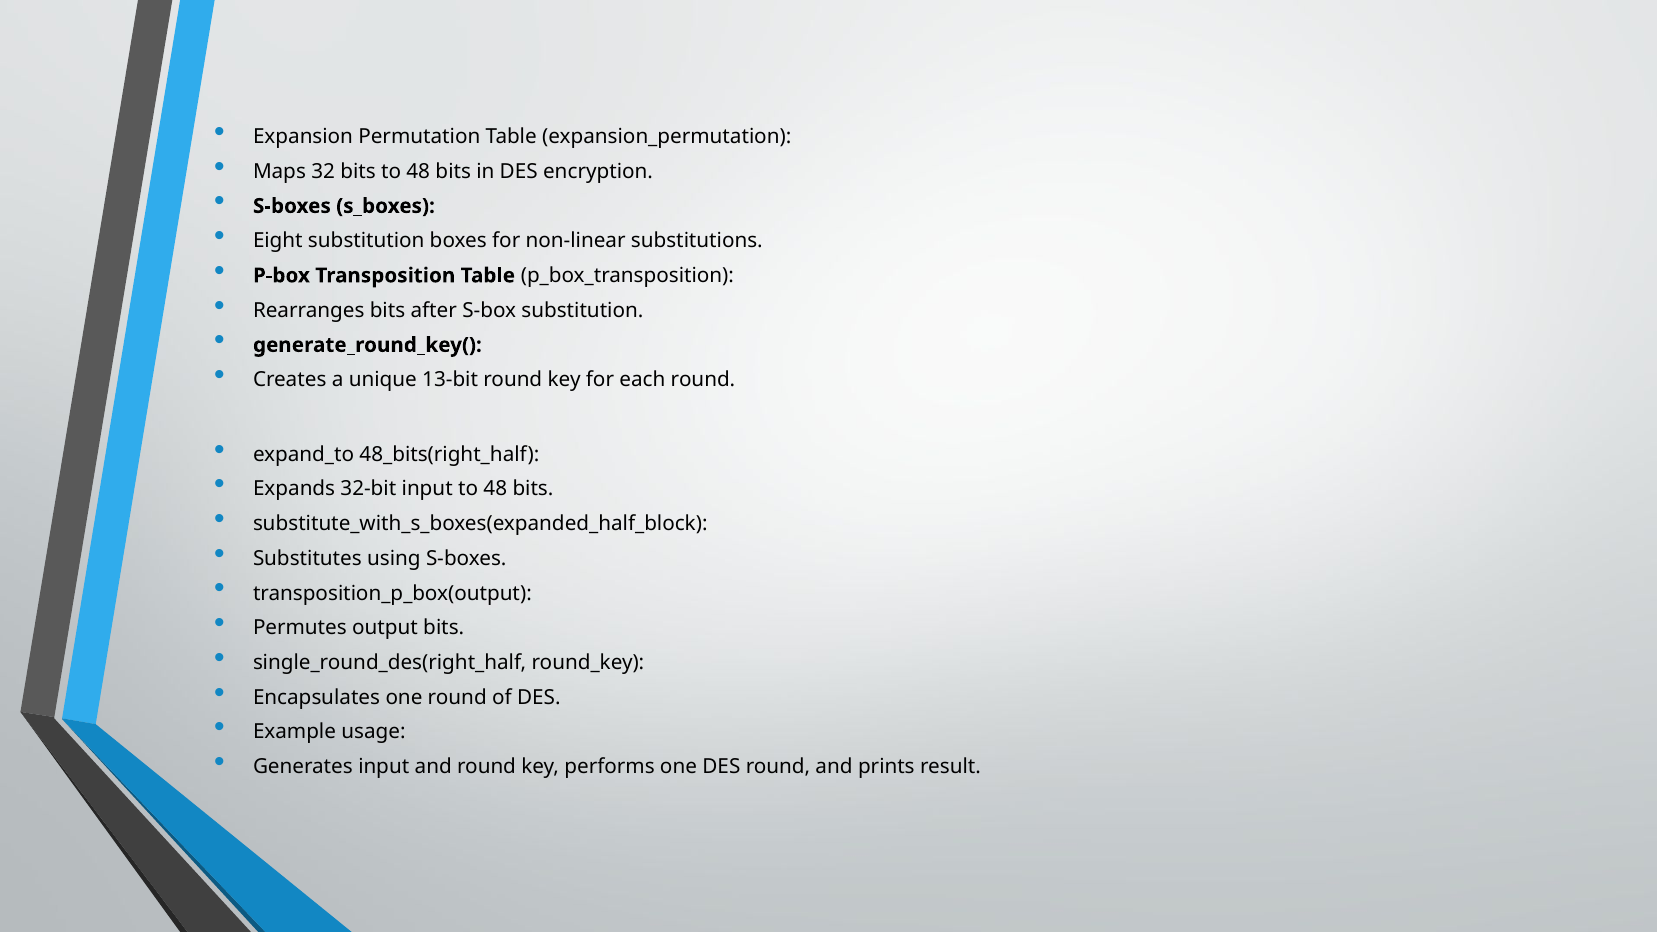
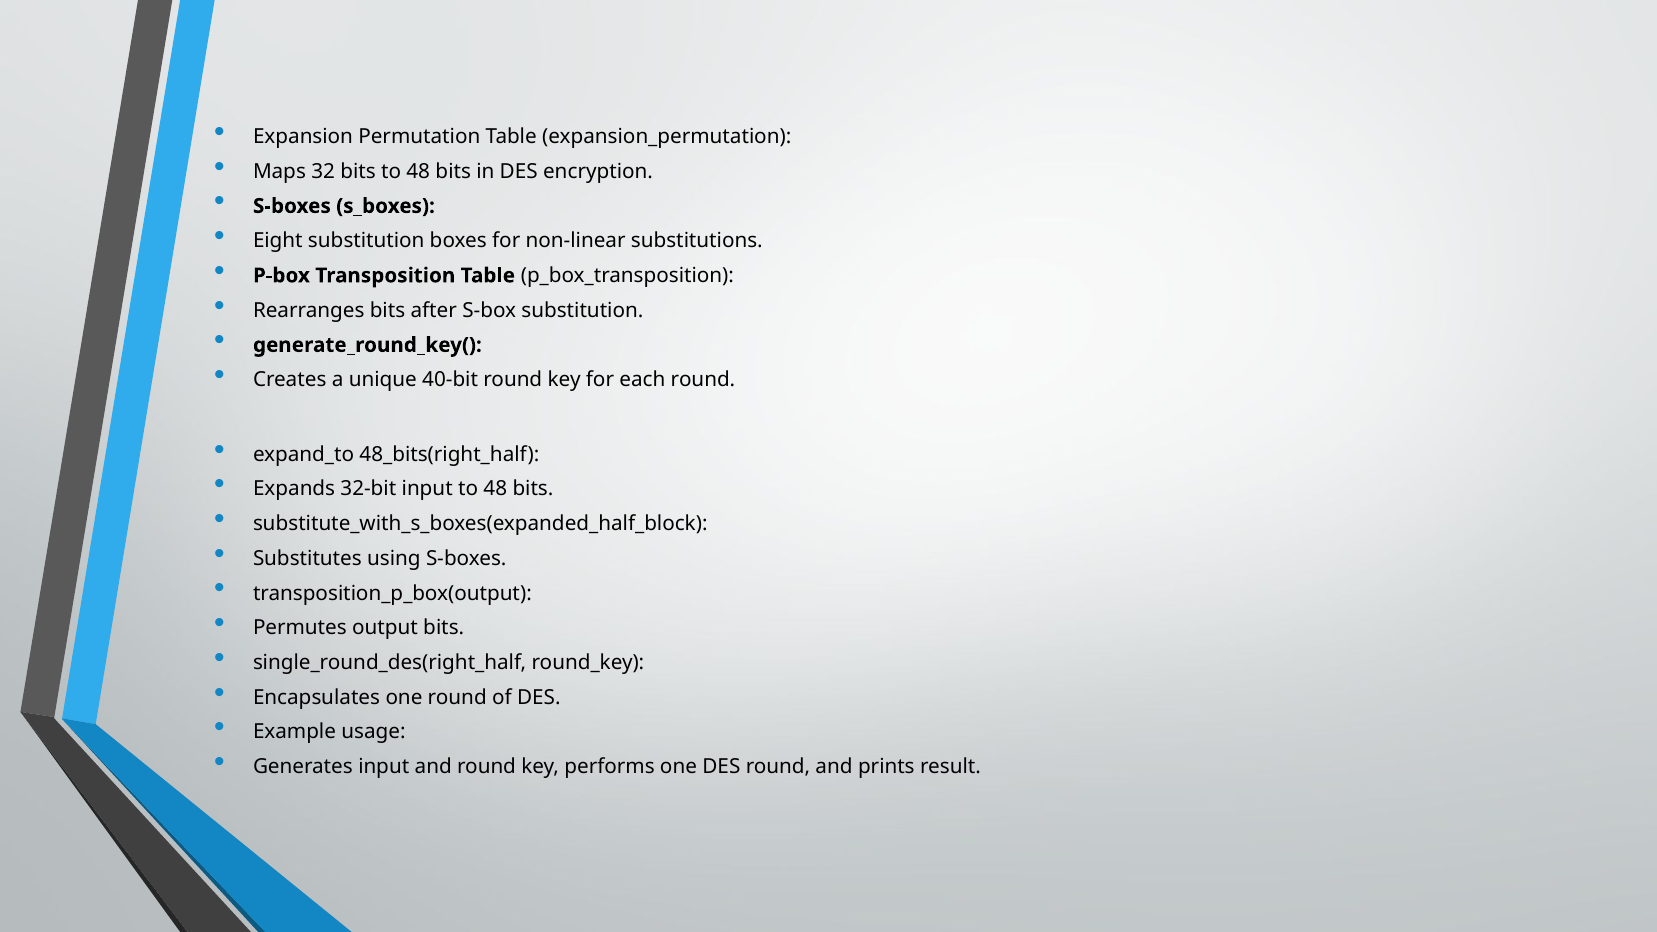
13-bit: 13-bit -> 40-bit (450, 380)
